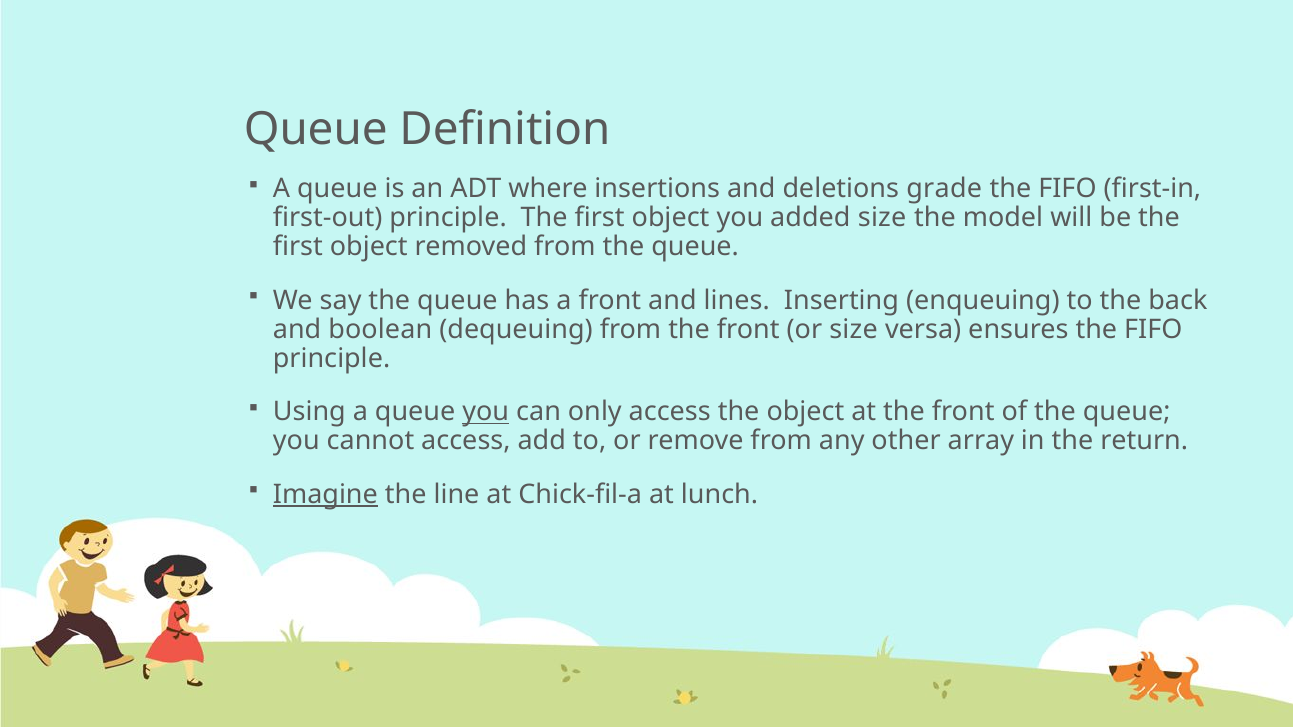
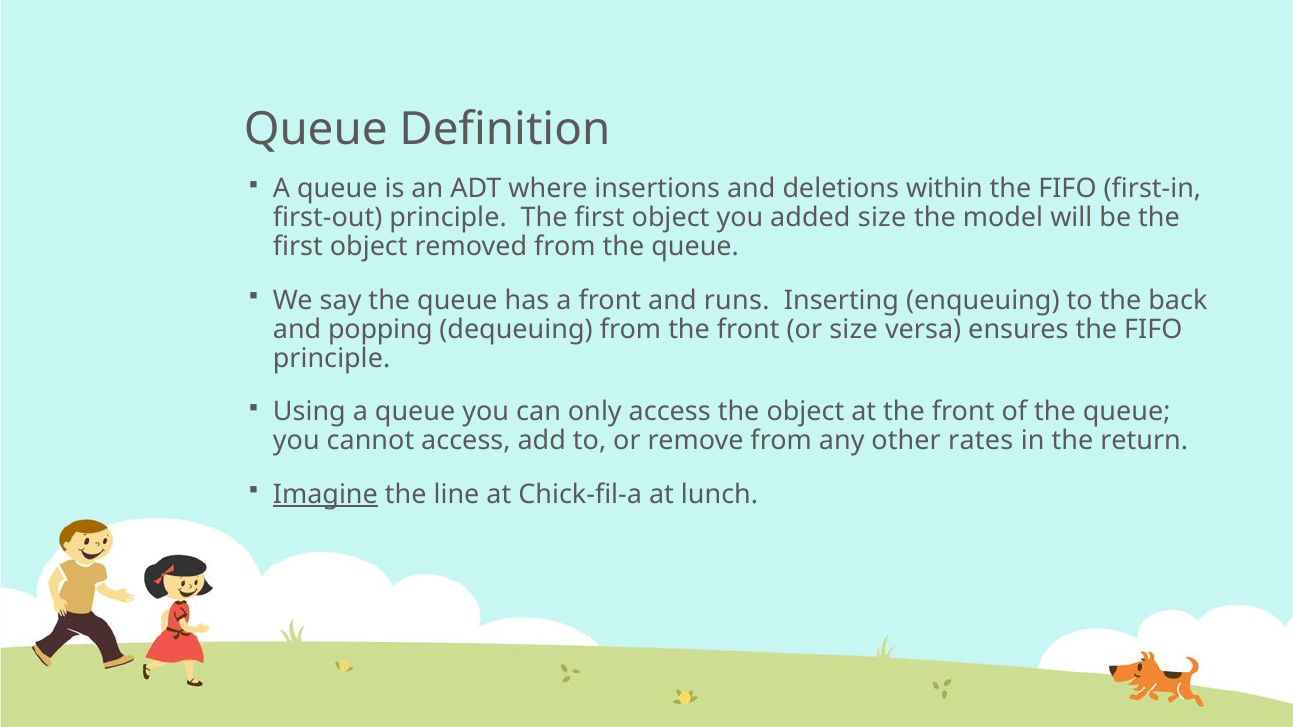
grade: grade -> within (945, 189)
lines: lines -> runs (737, 300)
boolean: boolean -> popping (380, 330)
you underline: present -> none (486, 412)
array: array -> rates (981, 441)
